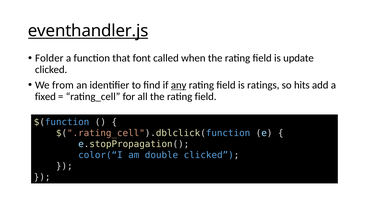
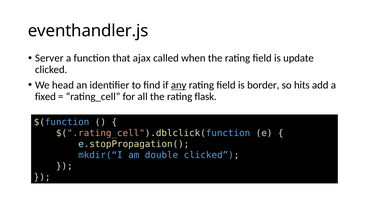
eventhandler.js underline: present -> none (88, 31)
Folder: Folder -> Server (49, 58)
font: font -> ajax (142, 58)
from: from -> head (63, 85)
ratings: ratings -> border (263, 85)
all the rating field: field -> flask (206, 97)
color(“I: color(“I -> mkdir(“I (100, 156)
